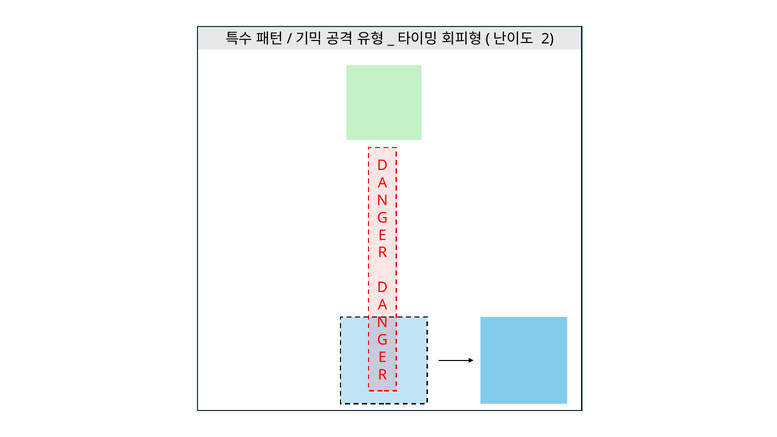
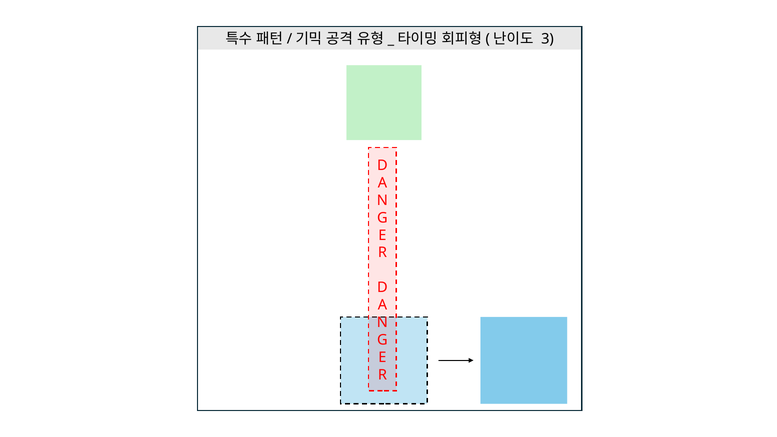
2: 2 -> 3 (548, 39)
